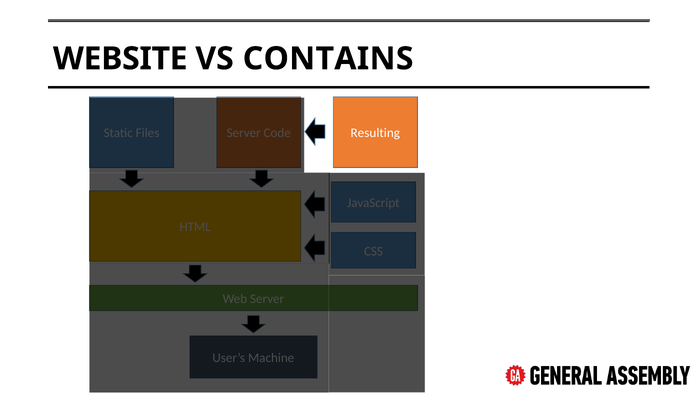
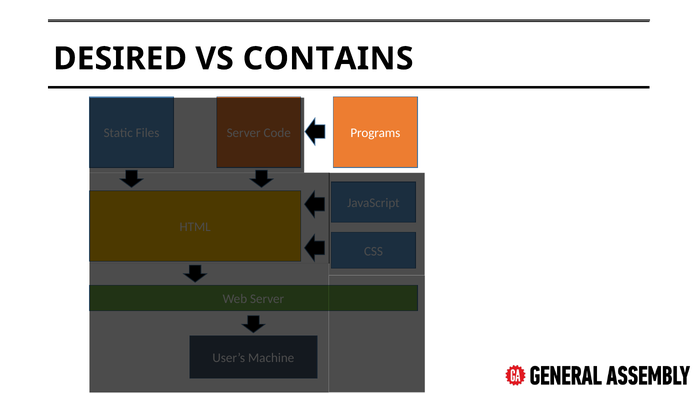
WEBSITE: WEBSITE -> DESIRED (120, 59)
Resulting: Resulting -> Programs (375, 133)
